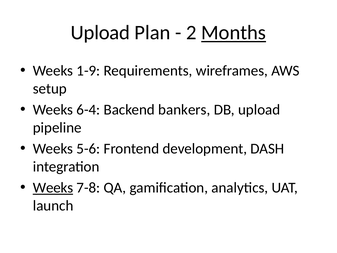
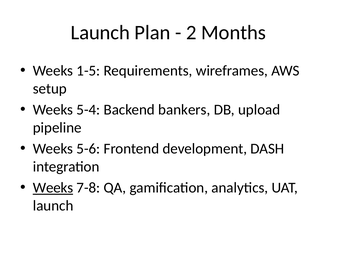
Upload: Upload -> Launch (100, 33)
Months underline: present -> none (234, 33)
1-9: 1-9 -> 1-5 (88, 71)
6-4: 6-4 -> 5-4 (88, 110)
